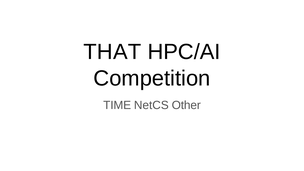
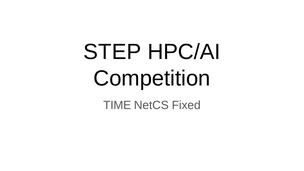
THAT: THAT -> STEP (112, 52)
Other: Other -> Fixed (186, 105)
